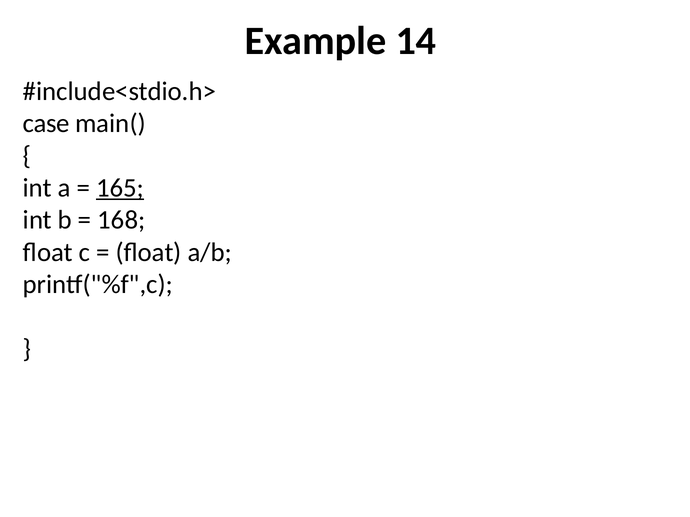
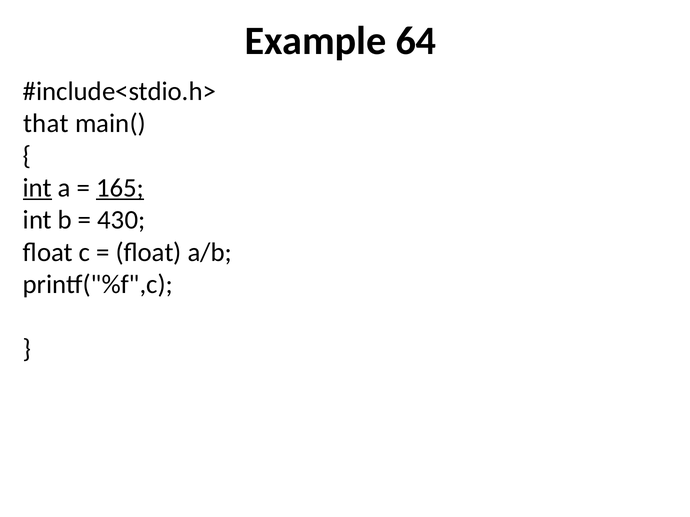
14: 14 -> 64 (416, 41)
case: case -> that (46, 124)
int underline: none -> present (37, 188)
168: 168 -> 430 (121, 220)
